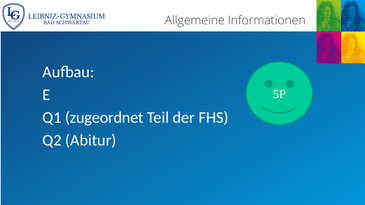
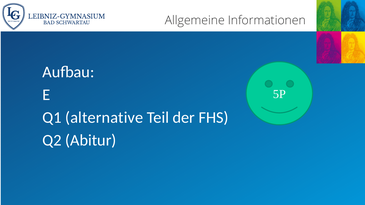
zugeordnet: zugeordnet -> alternative (104, 118)
